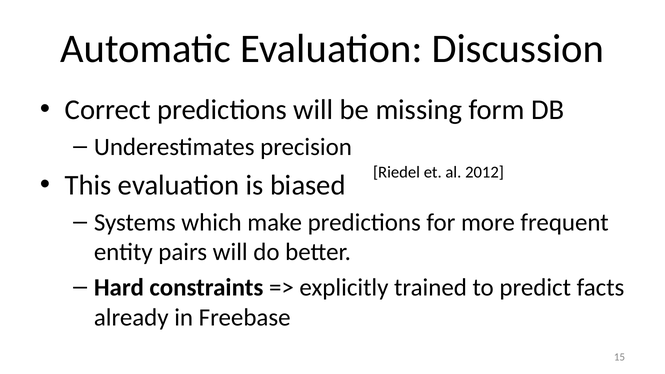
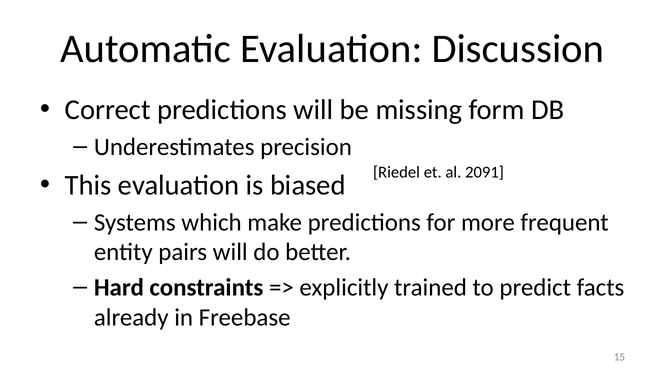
2012: 2012 -> 2091 (485, 172)
